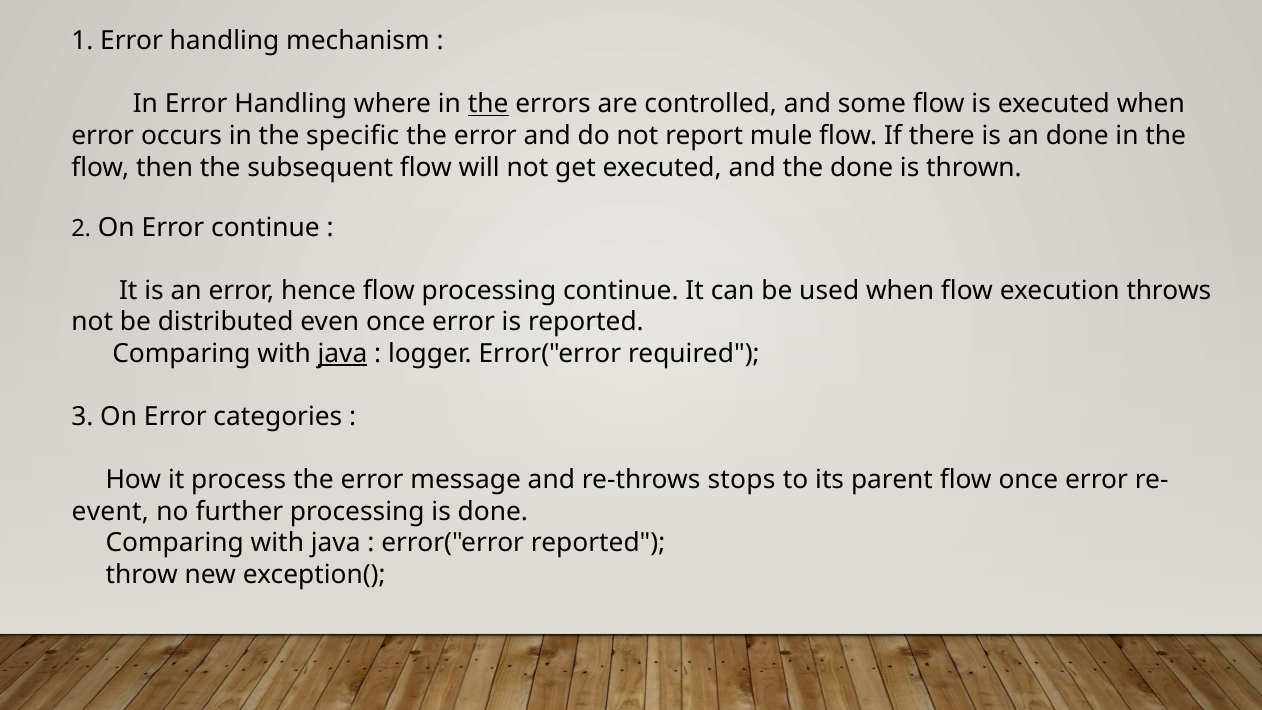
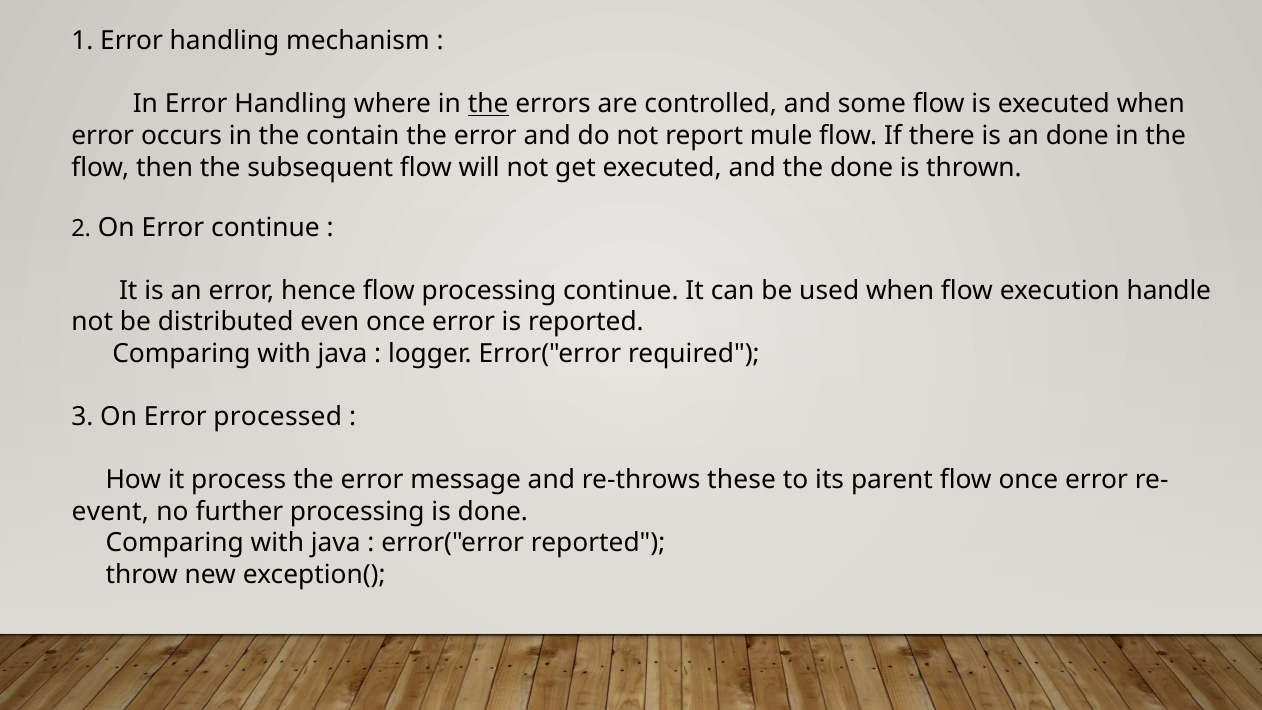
specific: specific -> contain (353, 136)
throws: throws -> handle (1169, 290)
java underline: present -> none (342, 354)
categories: categories -> processed (278, 417)
stops: stops -> these (742, 480)
